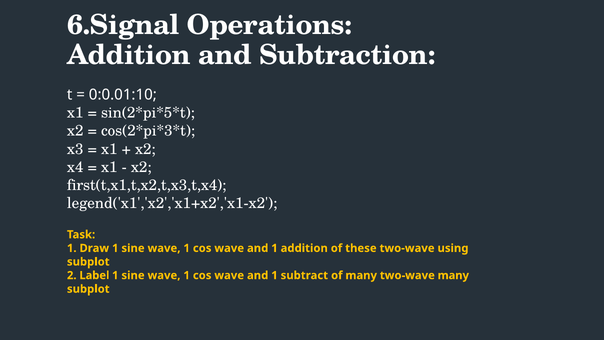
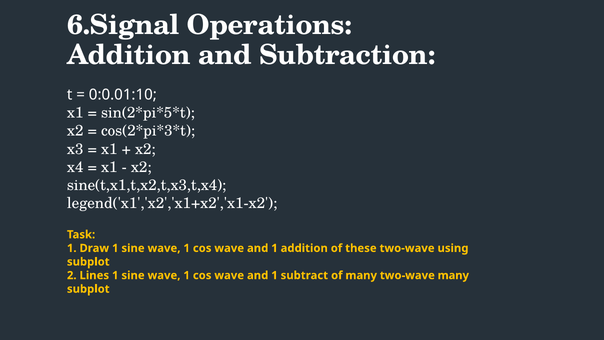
first(t,x1,t,x2,t,x3,t,x4: first(t,x1,t,x2,t,x3,t,x4 -> sine(t,x1,t,x2,t,x3,t,x4 (147, 185)
Label: Label -> Lines (94, 275)
